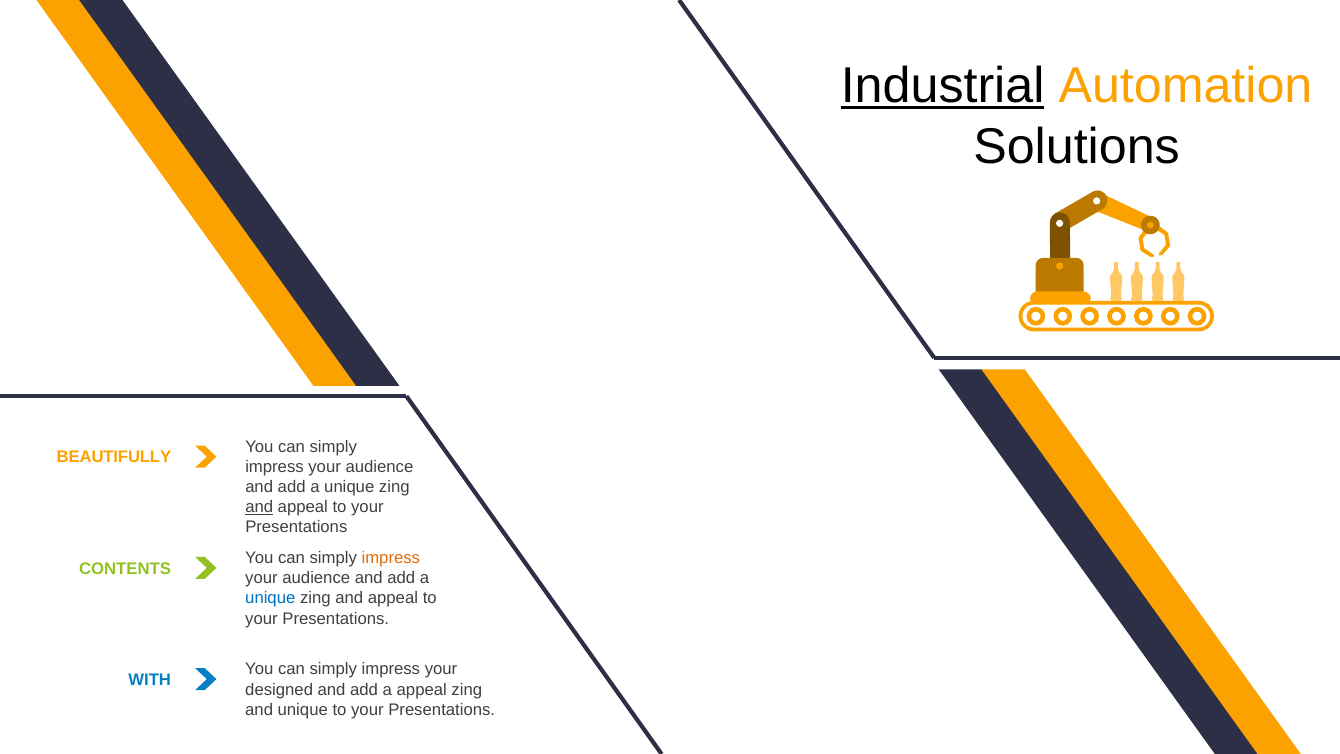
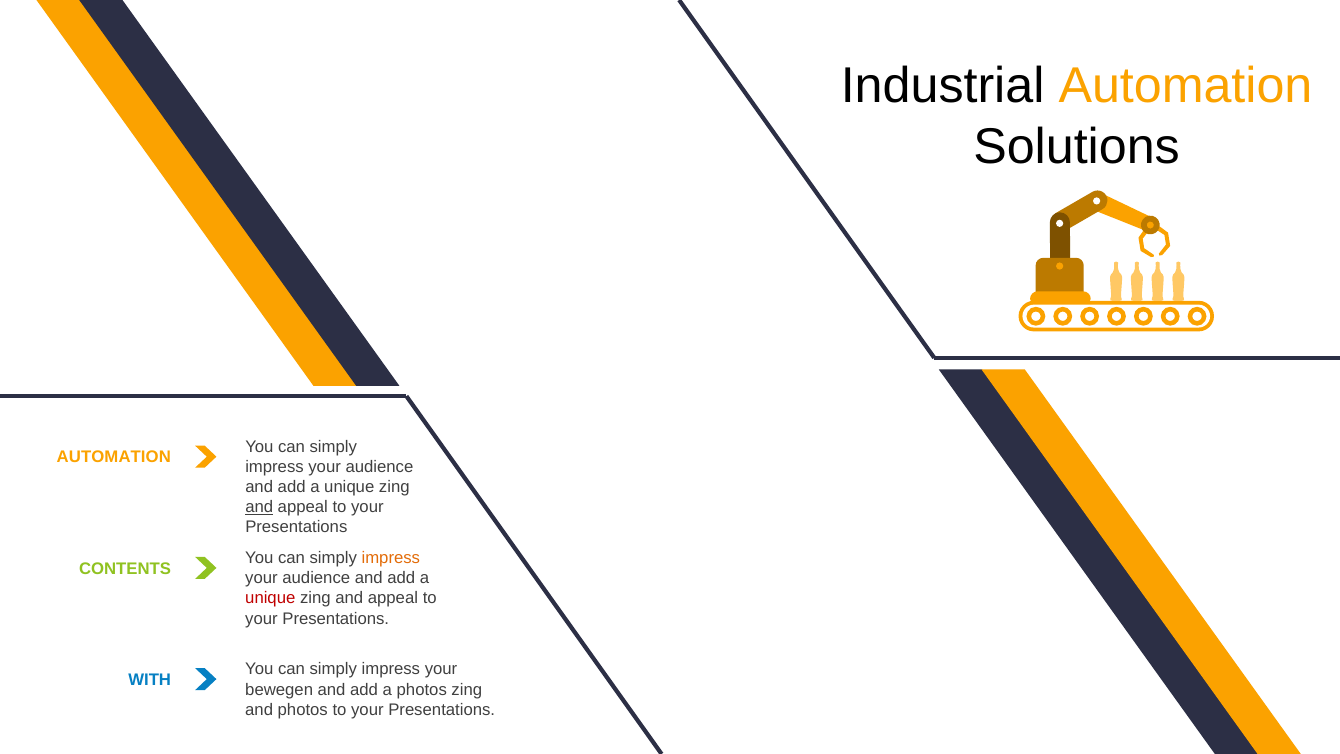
Industrial underline: present -> none (943, 86)
BEAUTIFULLY: BEAUTIFULLY -> AUTOMATION (114, 457)
unique colour: blue -> red (270, 598)
designed: designed -> bewegen (279, 689)
a appeal: appeal -> photos (422, 689)
and unique: unique -> photos (303, 709)
